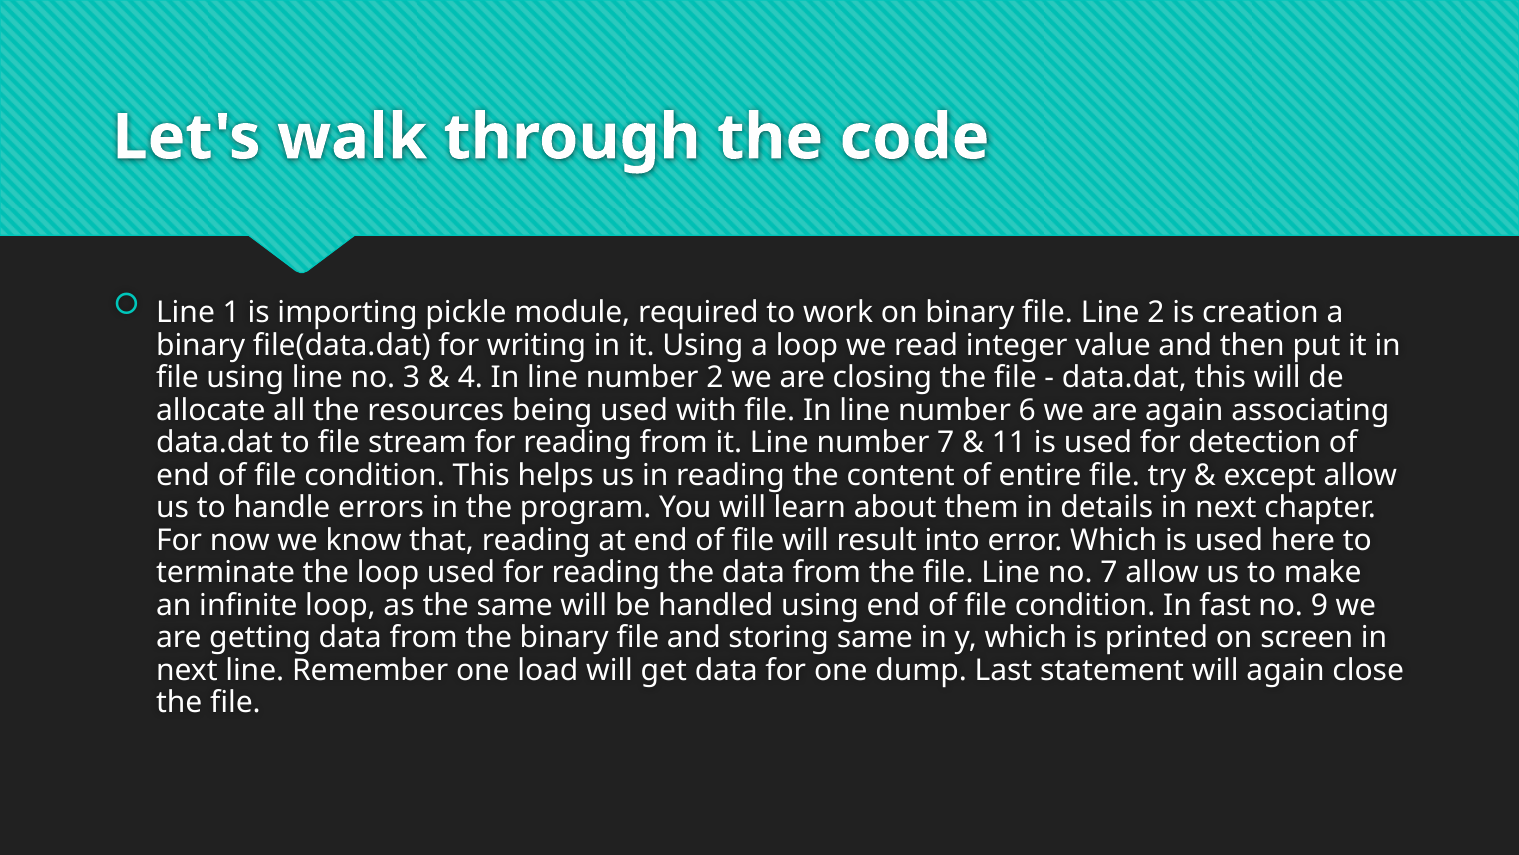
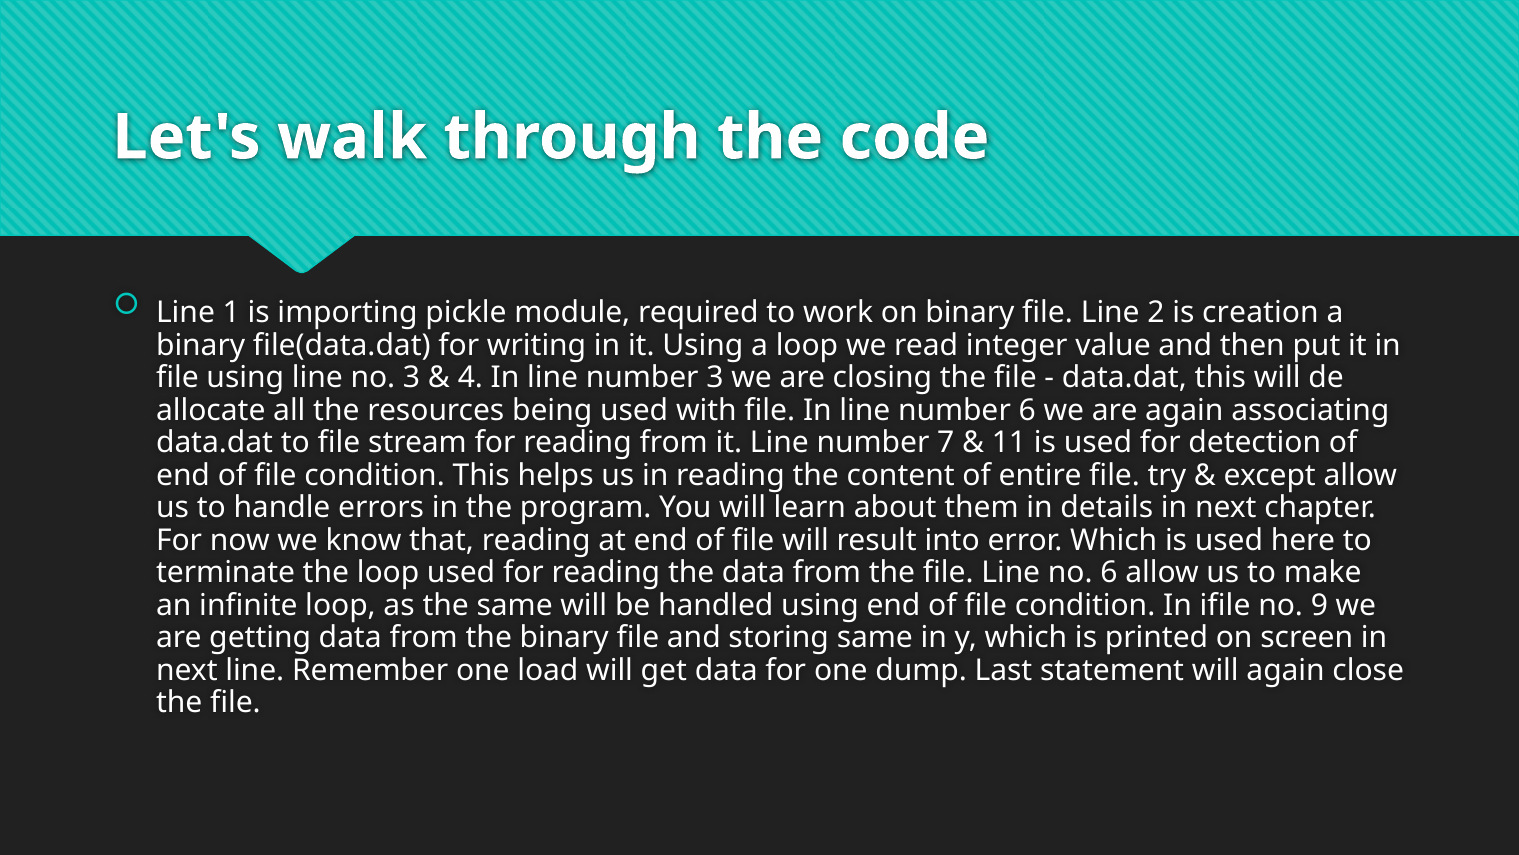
number 2: 2 -> 3 (715, 377)
no 7: 7 -> 6 (1109, 572)
fast: fast -> ifile (1225, 605)
